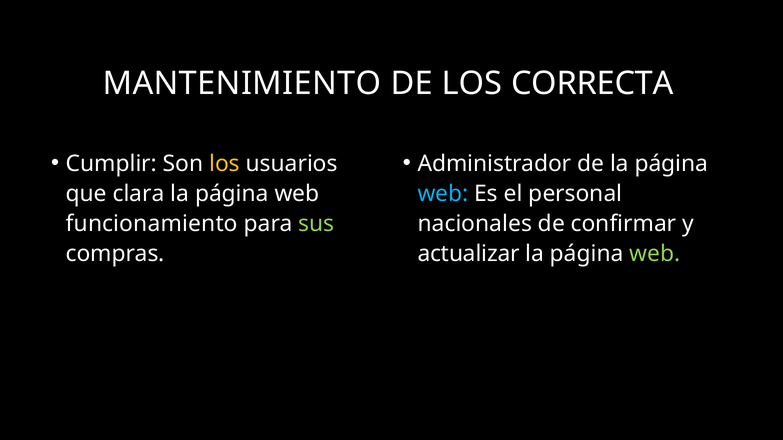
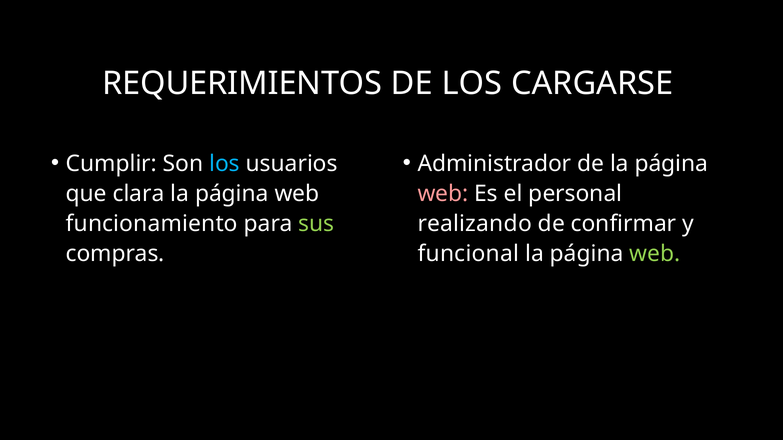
MANTENIMIENTO: MANTENIMIENTO -> REQUERIMIENTOS (242, 84)
CORRECTA: CORRECTA -> CARGARSE (592, 84)
los colour: yellow -> light blue (225, 164)
web colour: light blue -> pink (443, 194)
nacionales: nacionales -> realizando (475, 224)
actualizar: actualizar -> funcional (468, 254)
